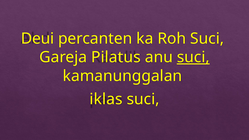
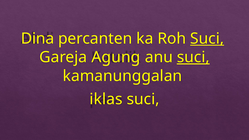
Deui: Deui -> Dina (38, 39)
Suci underline: none -> present (207, 39)
Pilatus: Pilatus -> Agung (116, 57)
